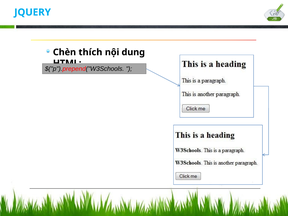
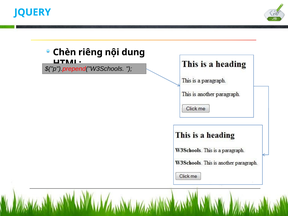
thích: thích -> riêng (90, 52)
